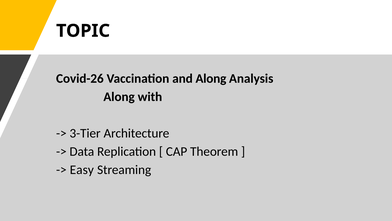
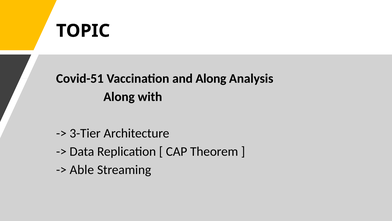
Covid-26: Covid-26 -> Covid-51 (80, 78)
Easy: Easy -> Able (82, 170)
